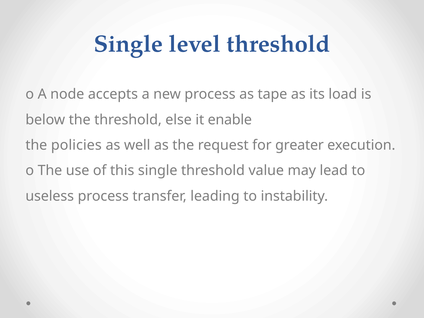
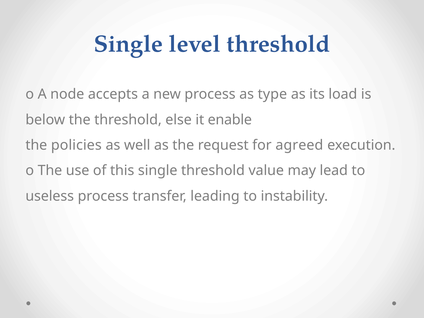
tape: tape -> type (272, 94)
greater: greater -> agreed (299, 145)
